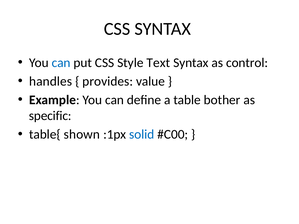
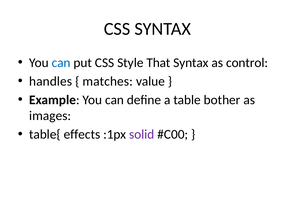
Text: Text -> That (158, 63)
provides: provides -> matches (108, 81)
specific: specific -> images (50, 116)
shown: shown -> effects (82, 135)
solid colour: blue -> purple (142, 135)
